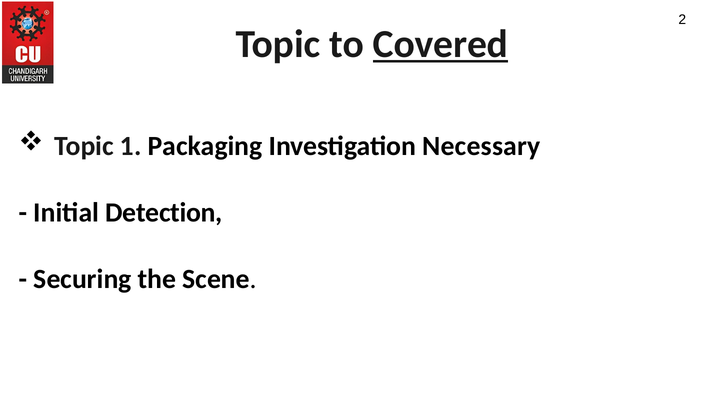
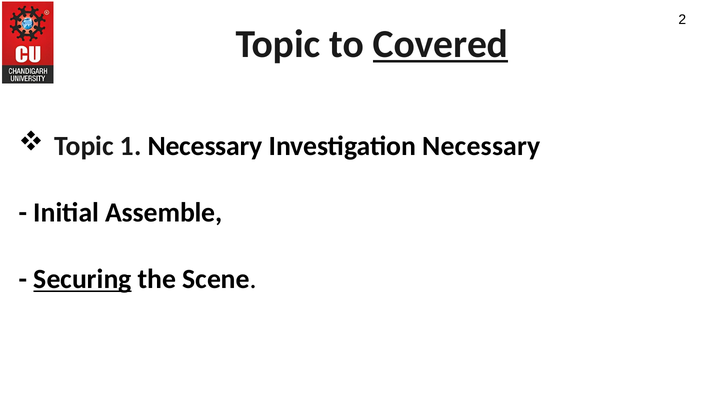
1 Packaging: Packaging -> Necessary (205, 146)
Detection: Detection -> Assemble (164, 213)
Securing underline: none -> present (83, 279)
